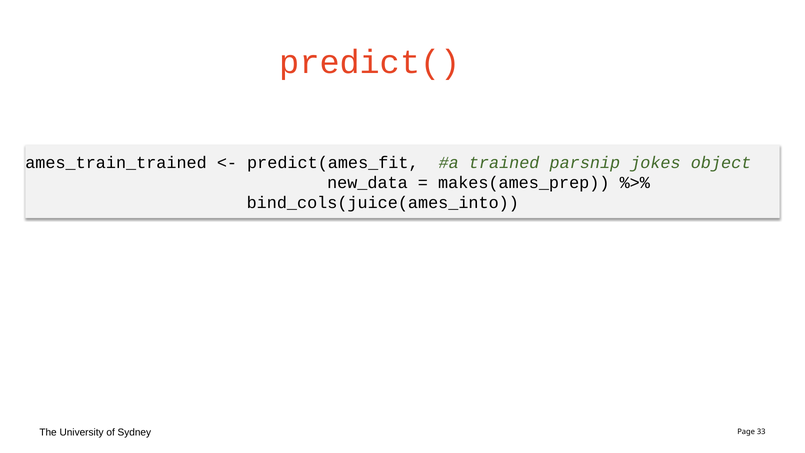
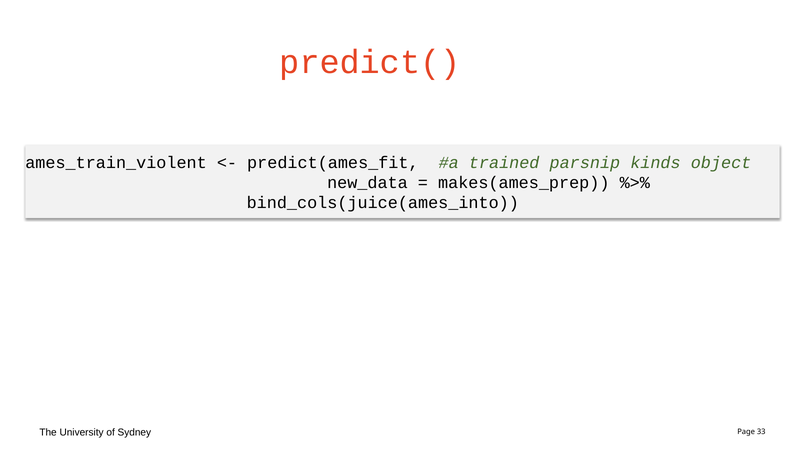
ames_train_trained: ames_train_trained -> ames_train_violent (116, 163)
jokes: jokes -> kinds (655, 163)
